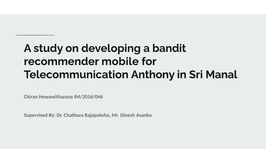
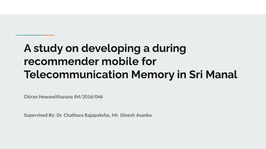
bandit: bandit -> during (169, 48)
Anthony: Anthony -> Memory (153, 75)
